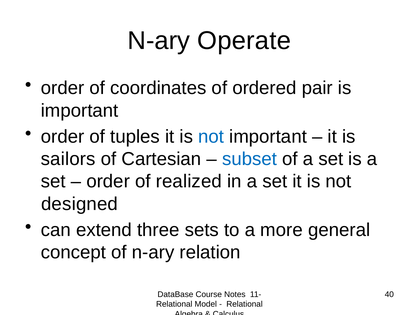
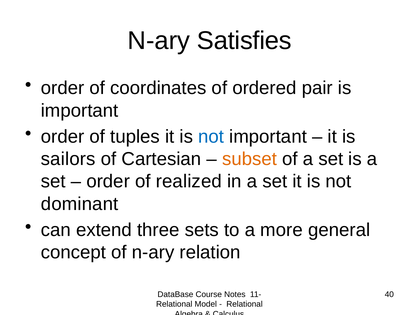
Operate: Operate -> Satisfies (244, 41)
subset colour: blue -> orange (249, 159)
designed: designed -> dominant (80, 203)
